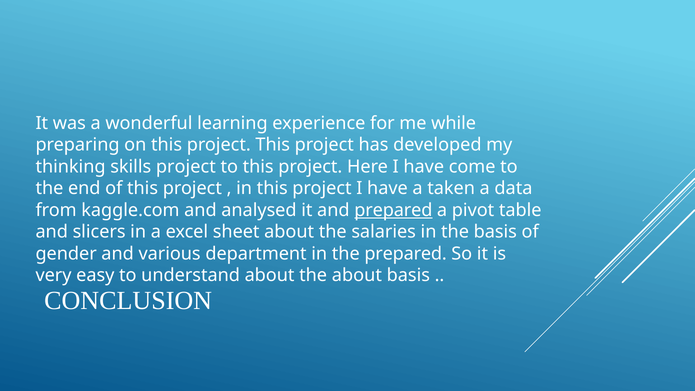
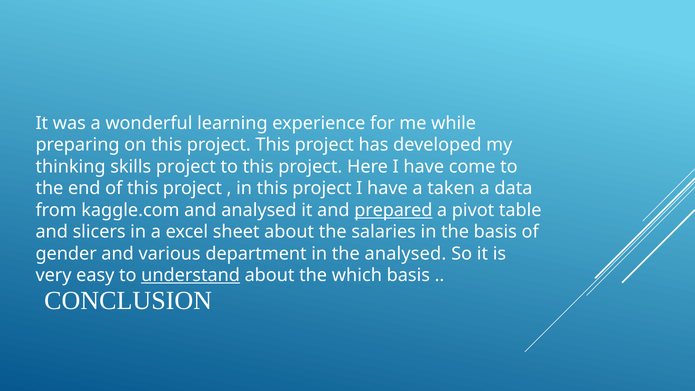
the prepared: prepared -> analysed (405, 254)
understand underline: none -> present (191, 275)
the about: about -> which (357, 275)
